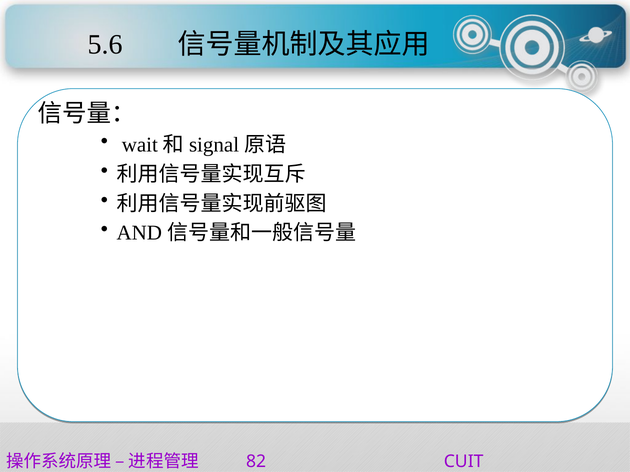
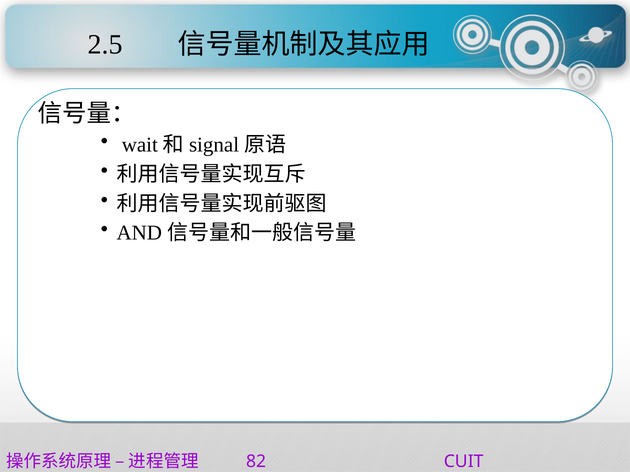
5.6: 5.6 -> 2.5 (105, 44)
